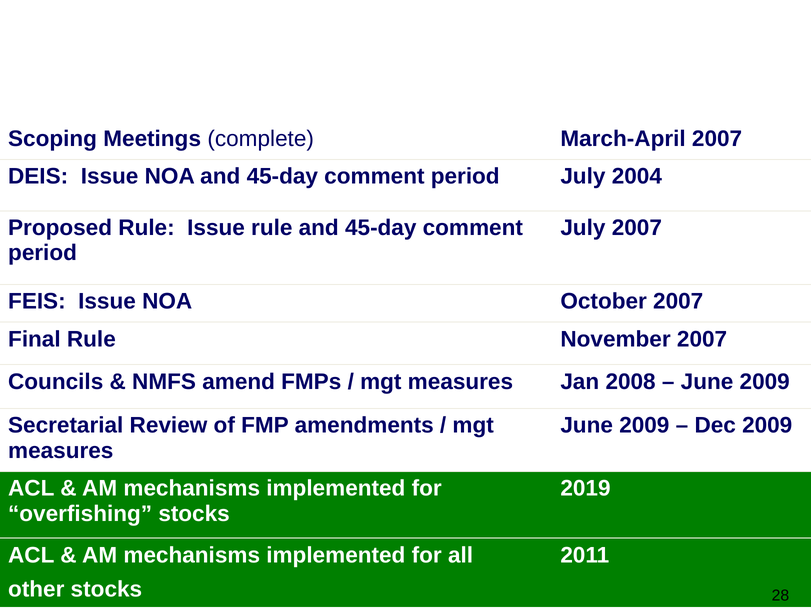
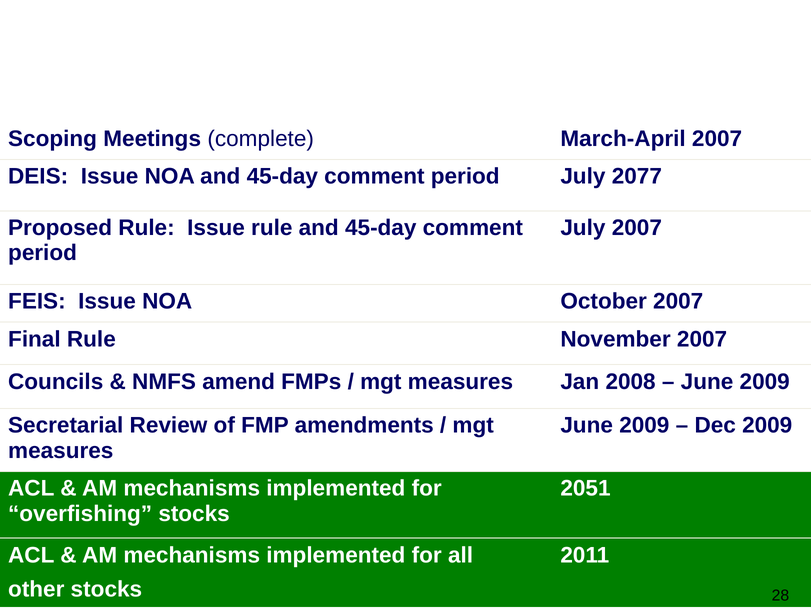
2004: 2004 -> 2077 (637, 176)
2019: 2019 -> 2051 (585, 489)
